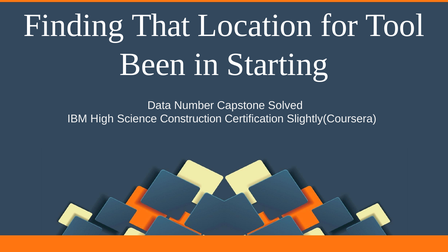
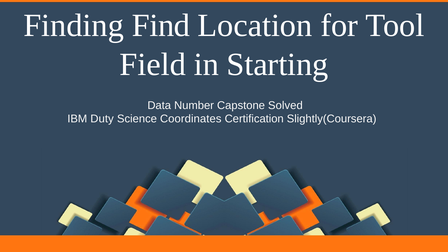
That: That -> Find (161, 26)
Been: Been -> Field (153, 64)
High: High -> Duty (102, 119)
Construction: Construction -> Coordinates (191, 119)
